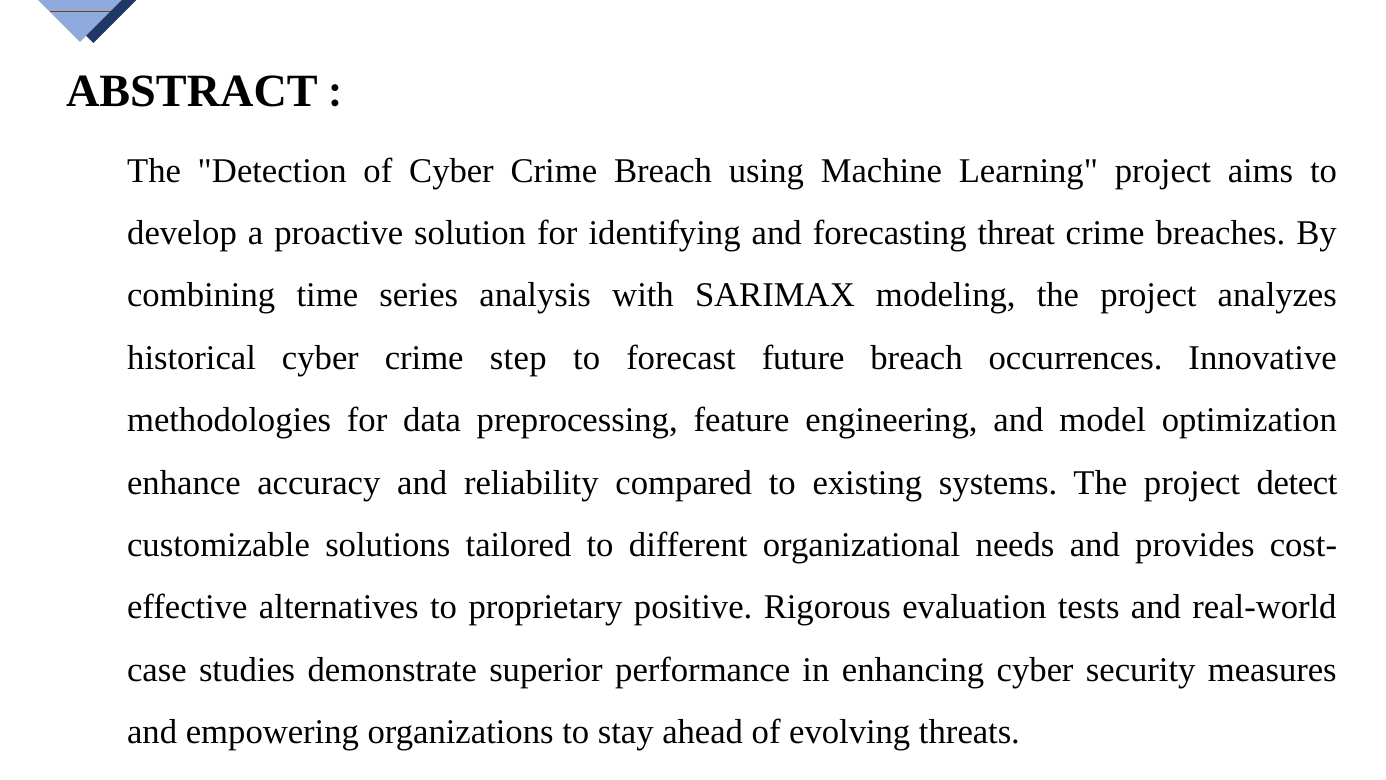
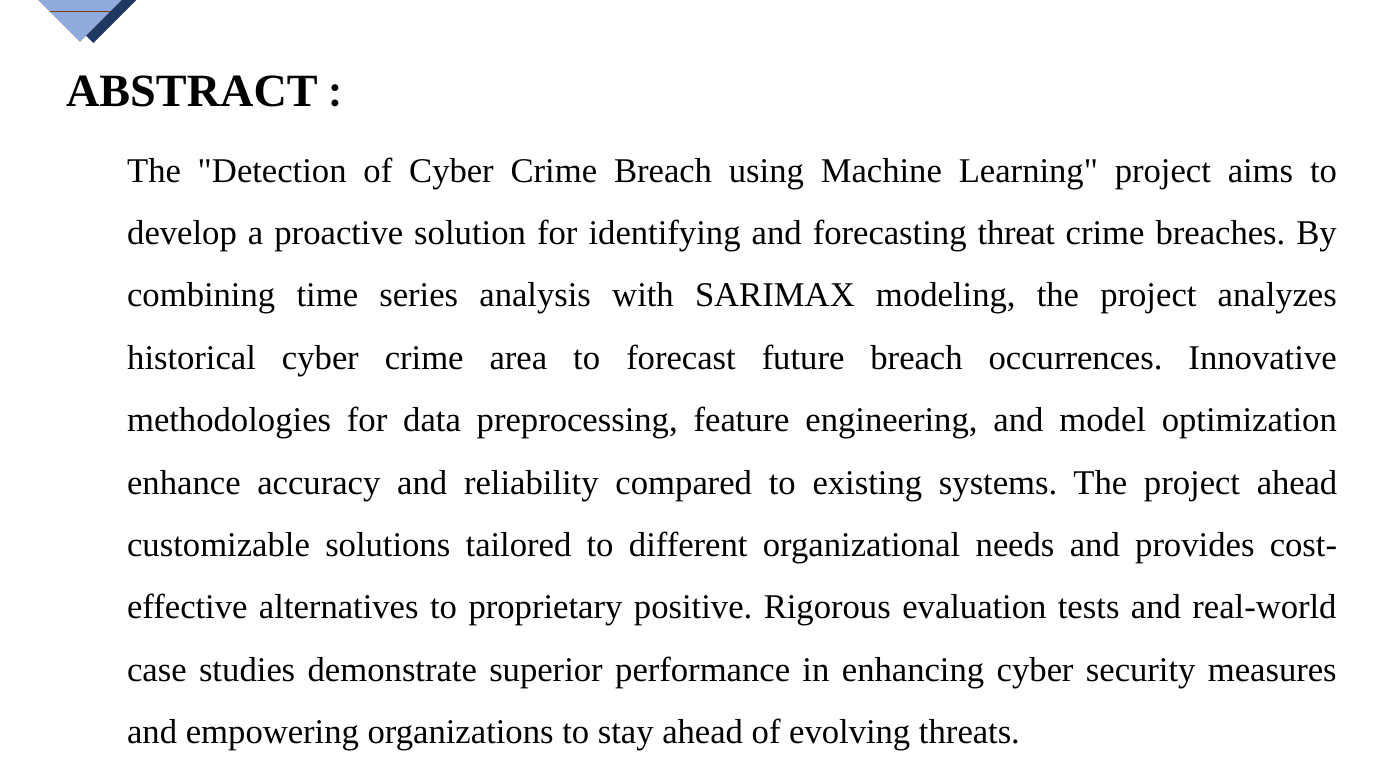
step: step -> area (518, 358)
project detect: detect -> ahead (1297, 482)
